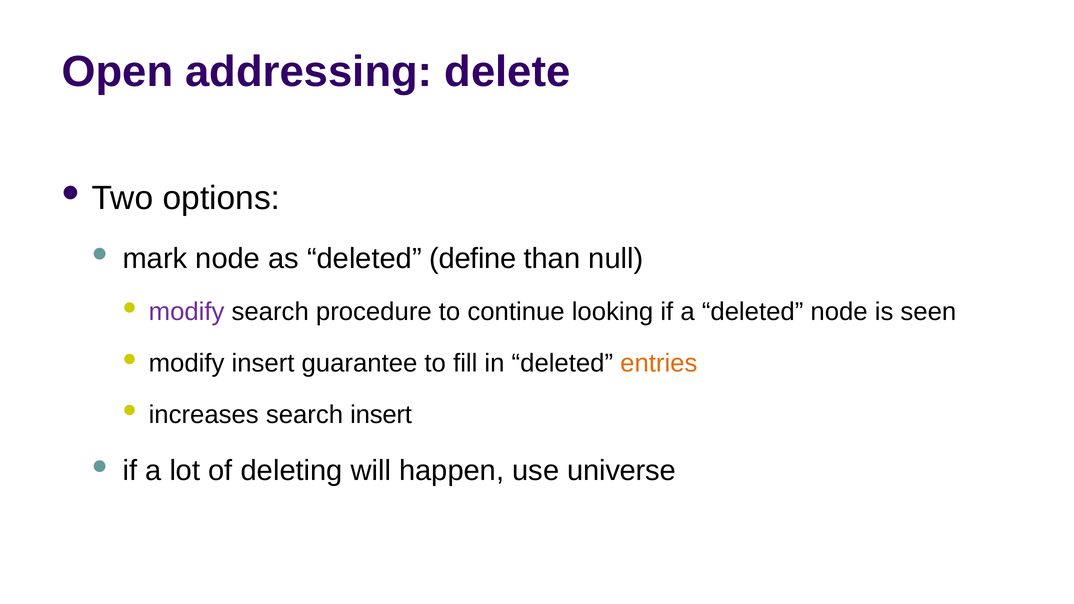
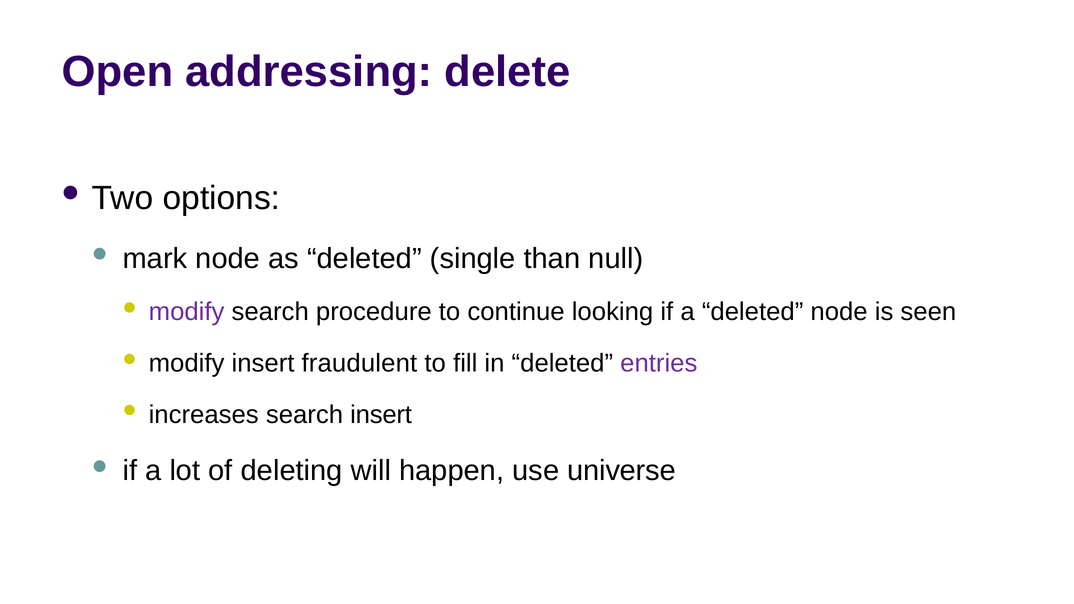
define: define -> single (473, 259)
guarantee: guarantee -> fraudulent (359, 363)
entries colour: orange -> purple (659, 363)
